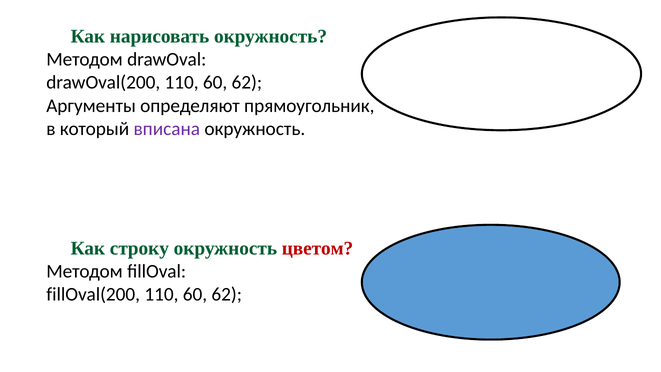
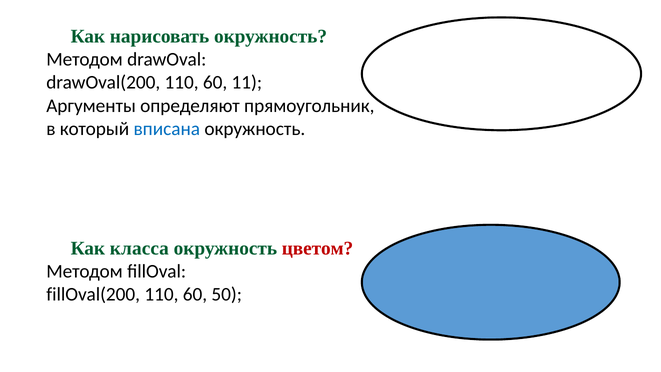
drawOval(200 110 60 62: 62 -> 11 (247, 83)
вписана colour: purple -> blue (167, 129)
строку: строку -> класса (139, 248)
fillOval(200 110 60 62: 62 -> 50 (227, 294)
